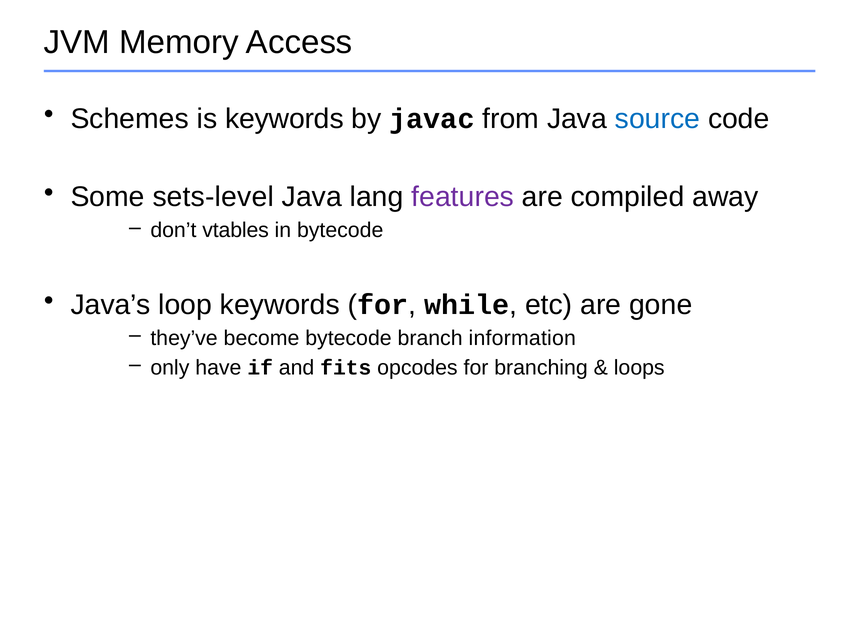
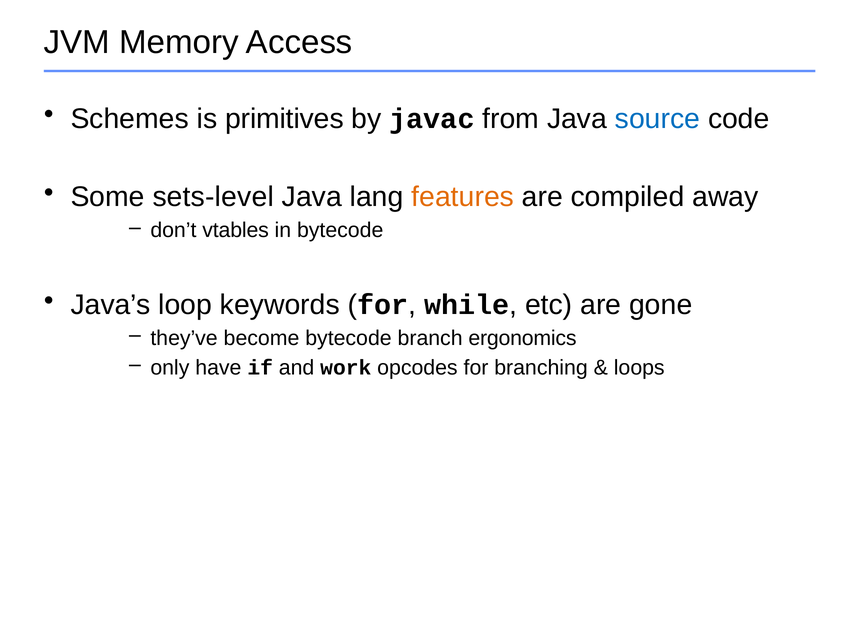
is keywords: keywords -> primitives (284, 119)
features colour: purple -> orange (463, 197)
information: information -> ergonomics (522, 338)
fits: fits -> work (346, 368)
